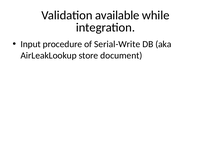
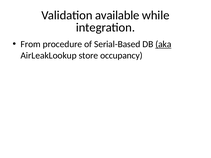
Input: Input -> From (31, 44)
Serial-Write: Serial-Write -> Serial-Based (117, 44)
aka underline: none -> present (163, 44)
document: document -> occupancy (121, 56)
